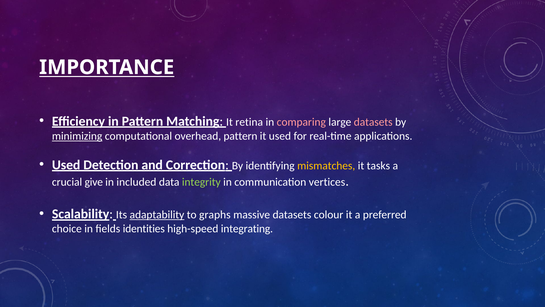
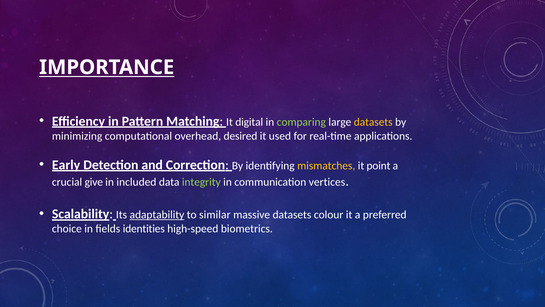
retina: retina -> digital (249, 122)
comparing colour: pink -> light green (301, 122)
datasets colour: pink -> yellow (373, 122)
minimizing underline: present -> none (77, 136)
overhead pattern: pattern -> desired (240, 136)
Used: Used -> Early (66, 165)
tasks: tasks -> point (378, 165)
graphs: graphs -> similar (215, 214)
integrating: integrating -> biometrics (247, 229)
